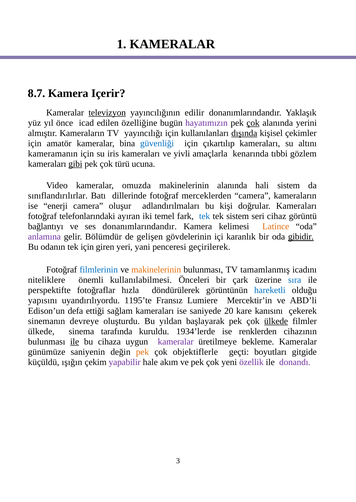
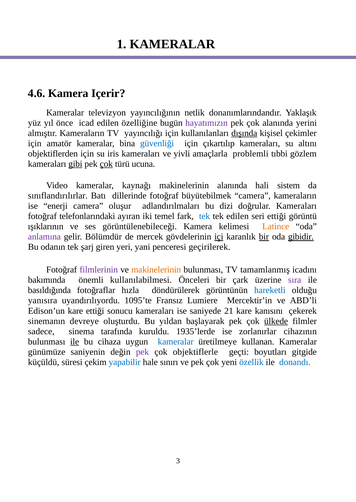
8.7: 8.7 -> 4.6 (37, 93)
televizyon underline: present -> none (107, 113)
edilir: edilir -> netlik (195, 113)
çok underline: present -> none (253, 123)
kameramanın: kameramanın -> objektiflerden (53, 154)
kenarında: kenarında -> problemli (251, 154)
çok underline: none -> present (106, 164)
omuzda: omuzda -> kaynağı (136, 185)
merceklerden: merceklerden -> büyütebilmek (207, 196)
kişi: kişi -> dizi (226, 206)
tek sistem: sistem -> edilen (238, 216)
seri cihaz: cihaz -> ettiği (277, 216)
bağlantıyı: bağlantıyı -> ışıklarının (46, 227)
ses donanımlarındandır: donanımlarındandır -> görüntülenebileceği (140, 227)
gelişen: gelişen -> mercek (150, 237)
içi underline: none -> present (219, 237)
bir underline: none -> present (264, 237)
tek için: için -> şarj (87, 247)
filmlerinin colour: blue -> purple (99, 270)
niteliklere: niteliklere -> bakımında (47, 280)
sıra colour: blue -> purple (295, 280)
perspektifte: perspektifte -> basıldığında (49, 290)
yapısını: yapısını -> yanısıra (43, 301)
1195’te: 1195’te -> 1095’te (138, 301)
Edison’un defa: defa -> kare (75, 311)
sağlam: sağlam -> sonucu (120, 311)
20: 20 -> 21 (229, 311)
ülkede: ülkede -> sadece (41, 331)
1934’lerde: 1934’lerde -> 1935’lerde (196, 331)
renklerden: renklerden -> zorlanırlar (258, 331)
kameralar colour: purple -> blue (176, 342)
bekleme: bekleme -> kullanan (258, 342)
pek colour: orange -> purple (142, 352)
ışığın: ışığın -> süresi (72, 362)
yapabilir colour: purple -> blue (125, 362)
akım: akım -> sınırı (169, 362)
özellik colour: purple -> blue (251, 362)
donandı colour: purple -> blue (295, 362)
